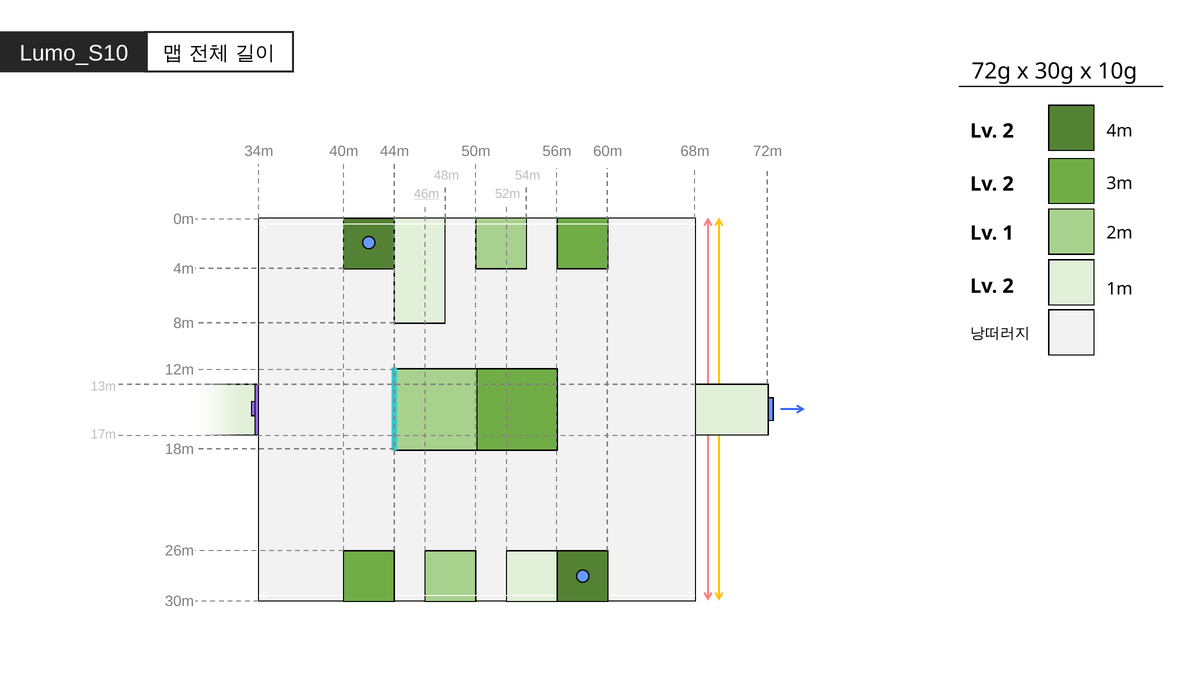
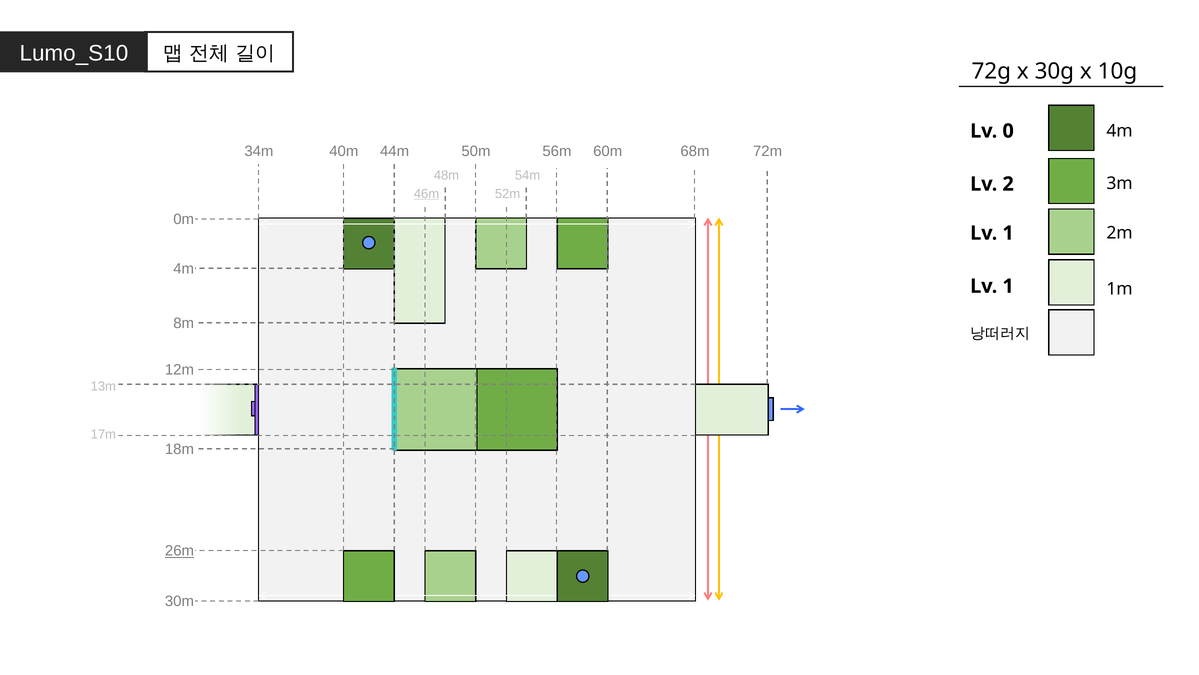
2: 2 -> 0 (1008, 131)
2: 2 -> 1 (1008, 286)
26m underline: none -> present (180, 550)
